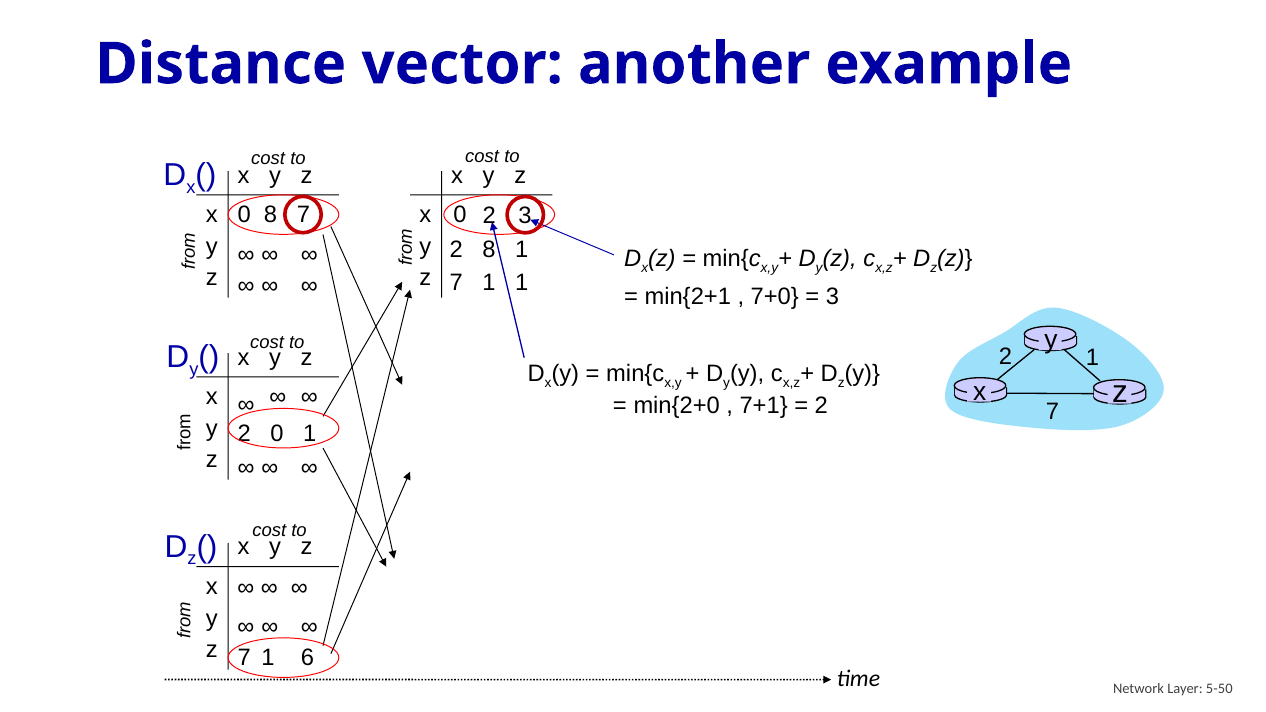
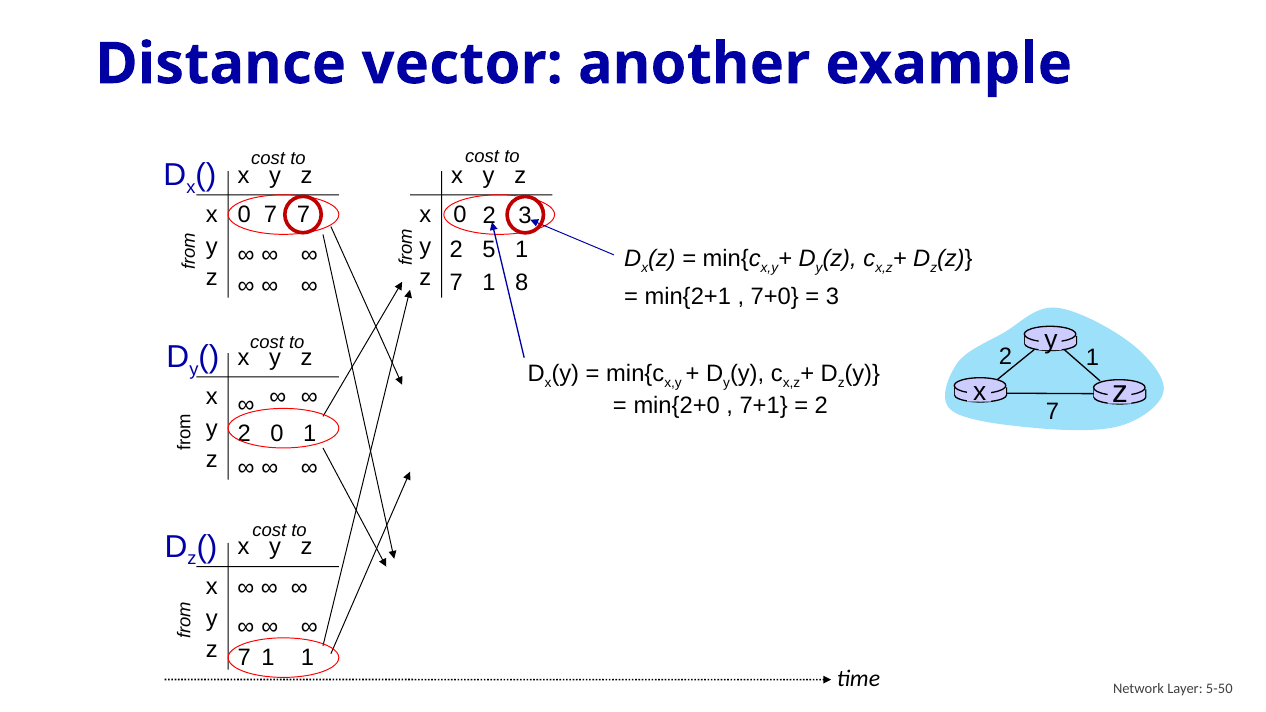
0 8: 8 -> 7 (270, 215)
2 8: 8 -> 5 (489, 250)
1 1: 1 -> 8 (522, 283)
1 6: 6 -> 1 (307, 658)
